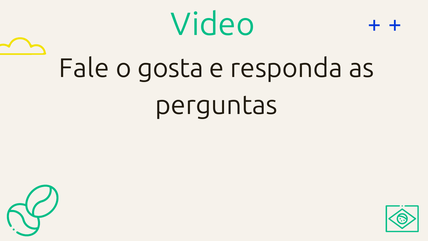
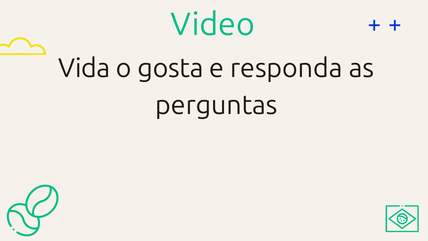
Fale: Fale -> Vida (84, 68)
